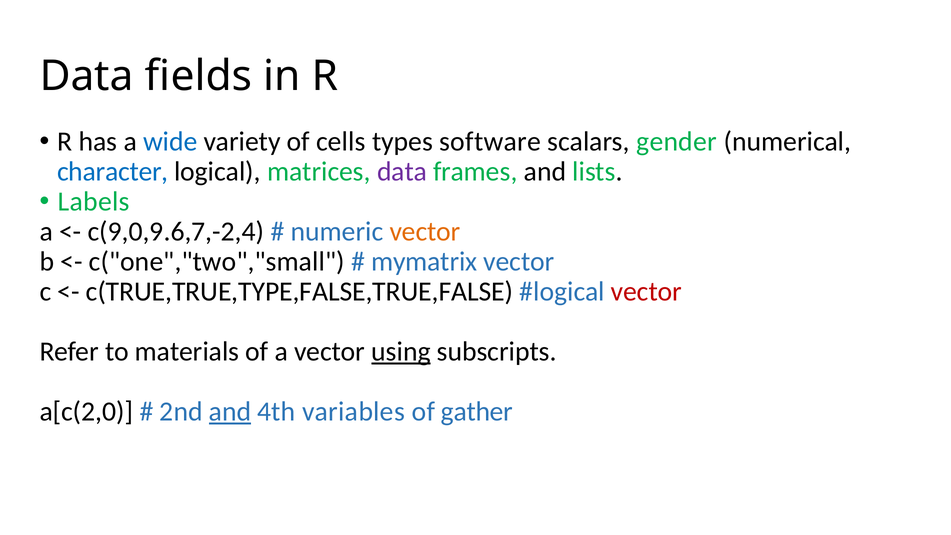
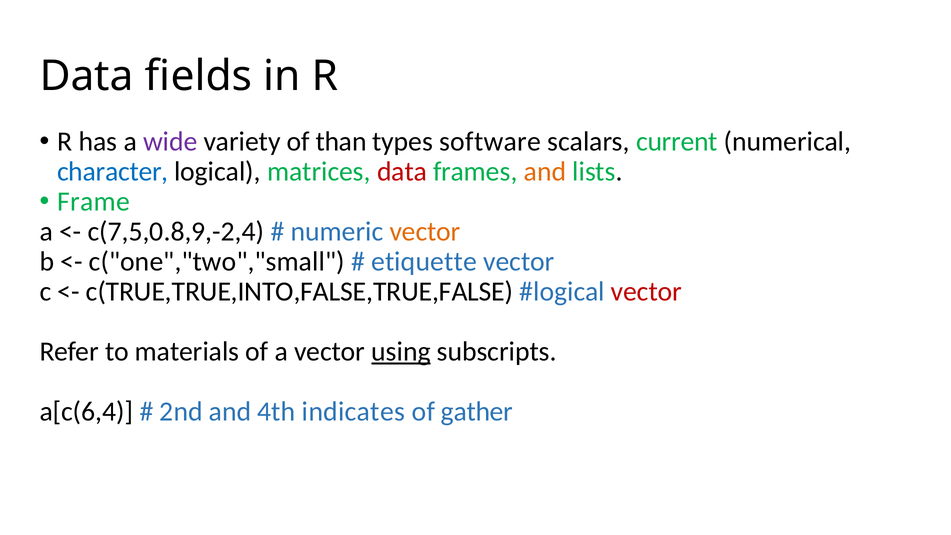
wide colour: blue -> purple (170, 142)
cells: cells -> than (341, 142)
gender: gender -> current (677, 142)
data colour: purple -> red (402, 172)
and colour: black -> orange (545, 172)
Labels: Labels -> Frame (94, 202)
c(9,0,9.6,7,-2,4: c(9,0,9.6,7,-2,4 -> c(7,5,0.8,9,-2,4 (176, 232)
mymatrix: mymatrix -> etiquette (424, 262)
c(TRUE,TRUE,TYPE,FALSE,TRUE,FALSE: c(TRUE,TRUE,TYPE,FALSE,TRUE,FALSE -> c(TRUE,TRUE,INTO,FALSE,TRUE,FALSE (300, 292)
a[c(2,0: a[c(2,0 -> a[c(6,4 (86, 411)
and underline: present -> none (230, 411)
variables: variables -> indicates (353, 411)
